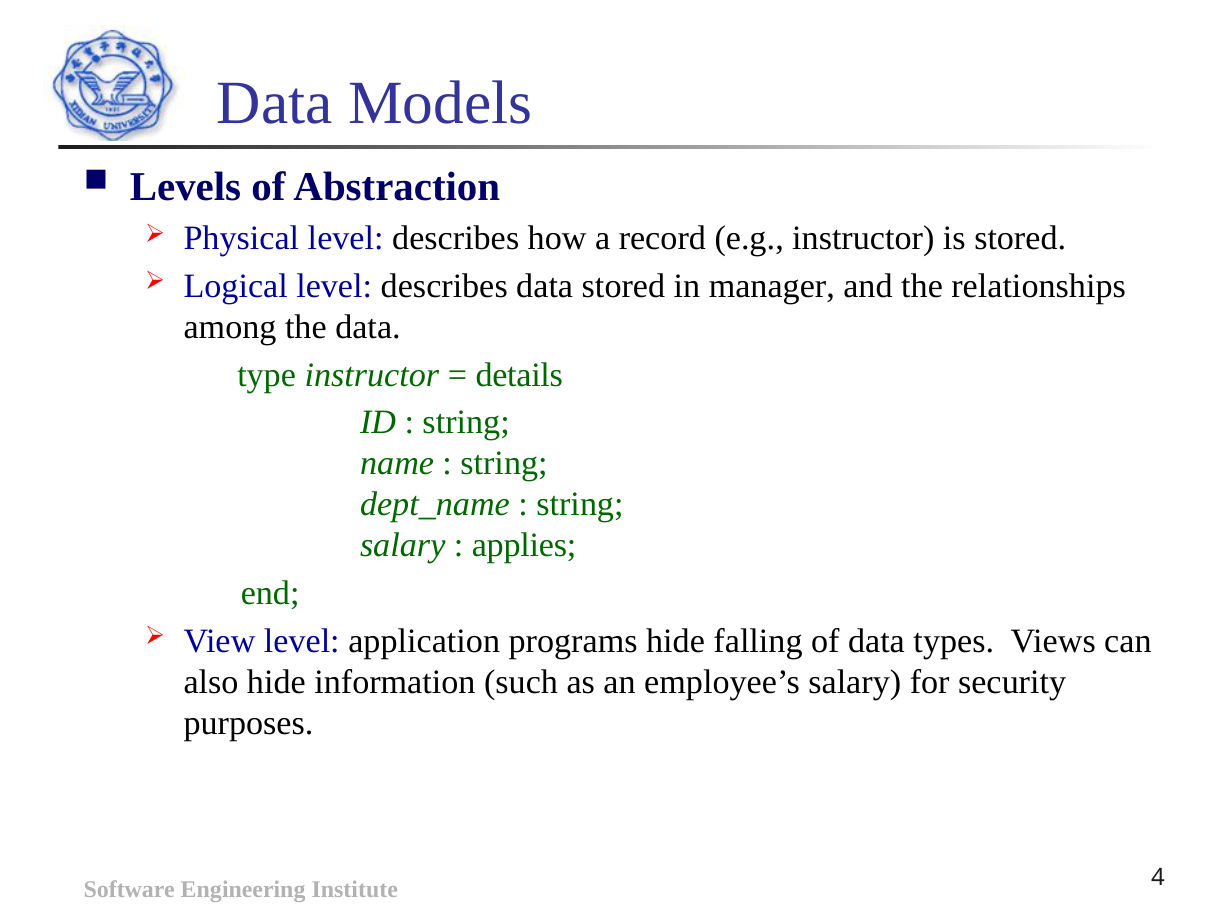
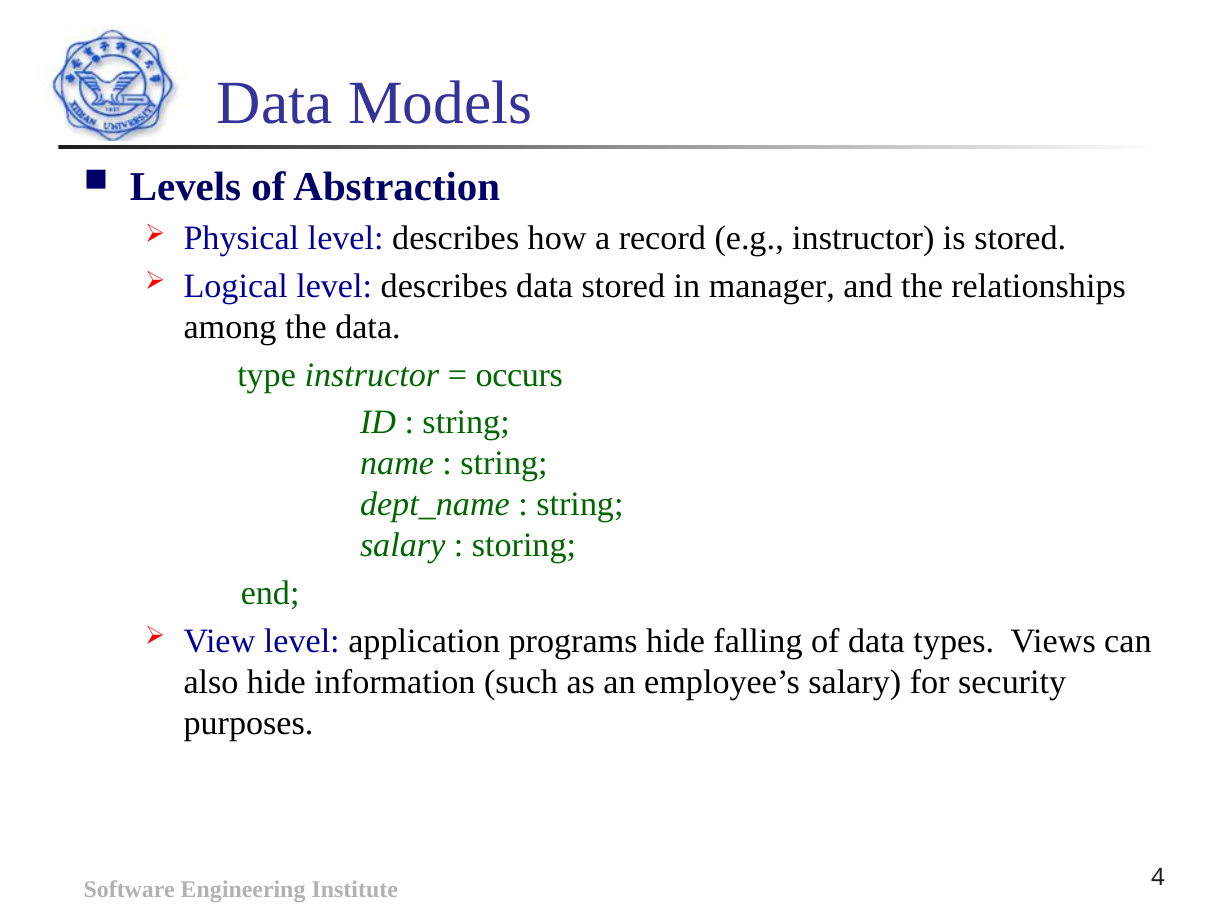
details: details -> occurs (519, 375)
applies: applies -> storing (524, 545)
